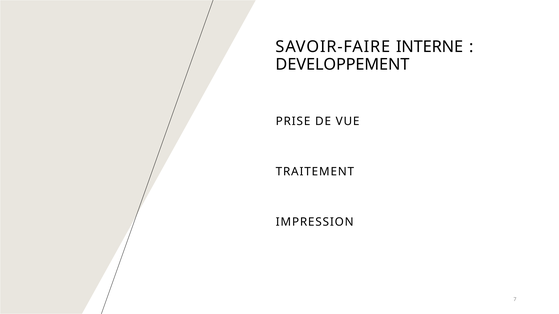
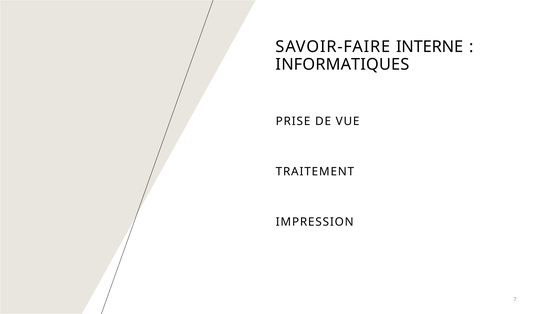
DEVELOPPEMENT: DEVELOPPEMENT -> INFORMATIQUES (342, 65)
